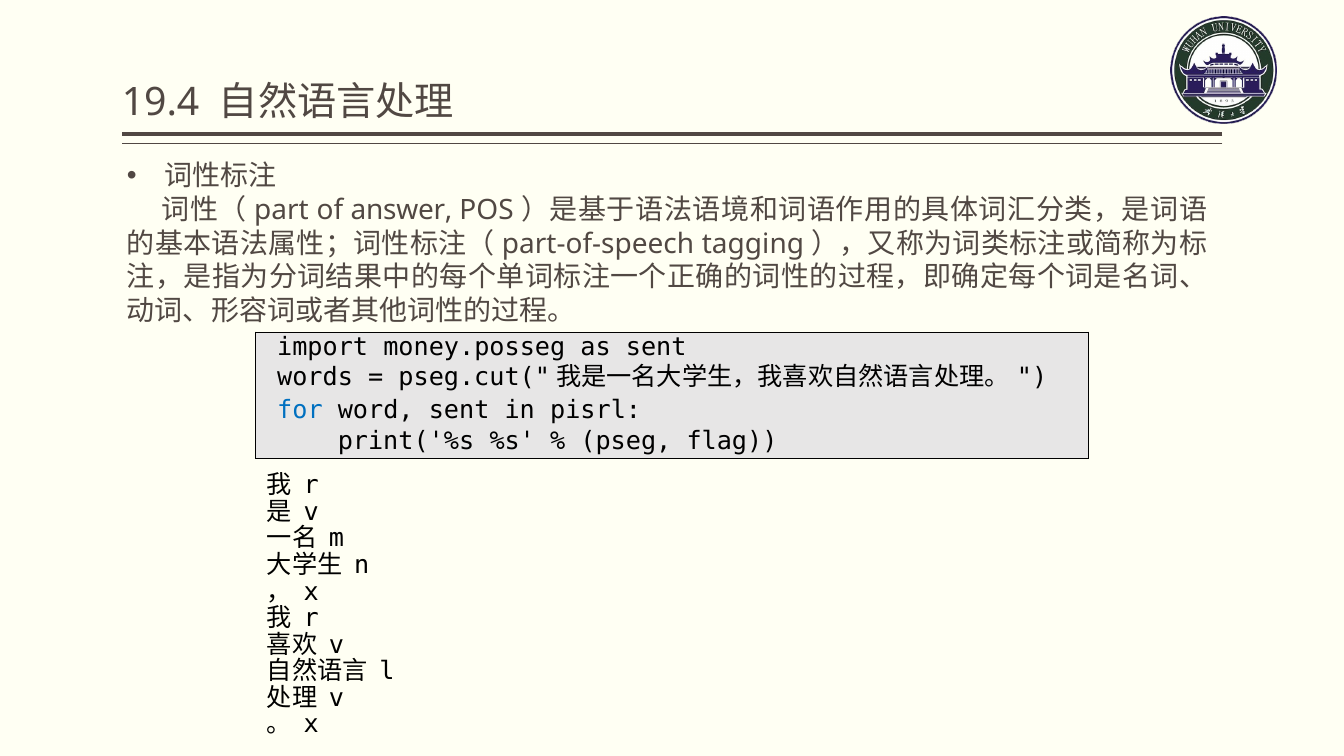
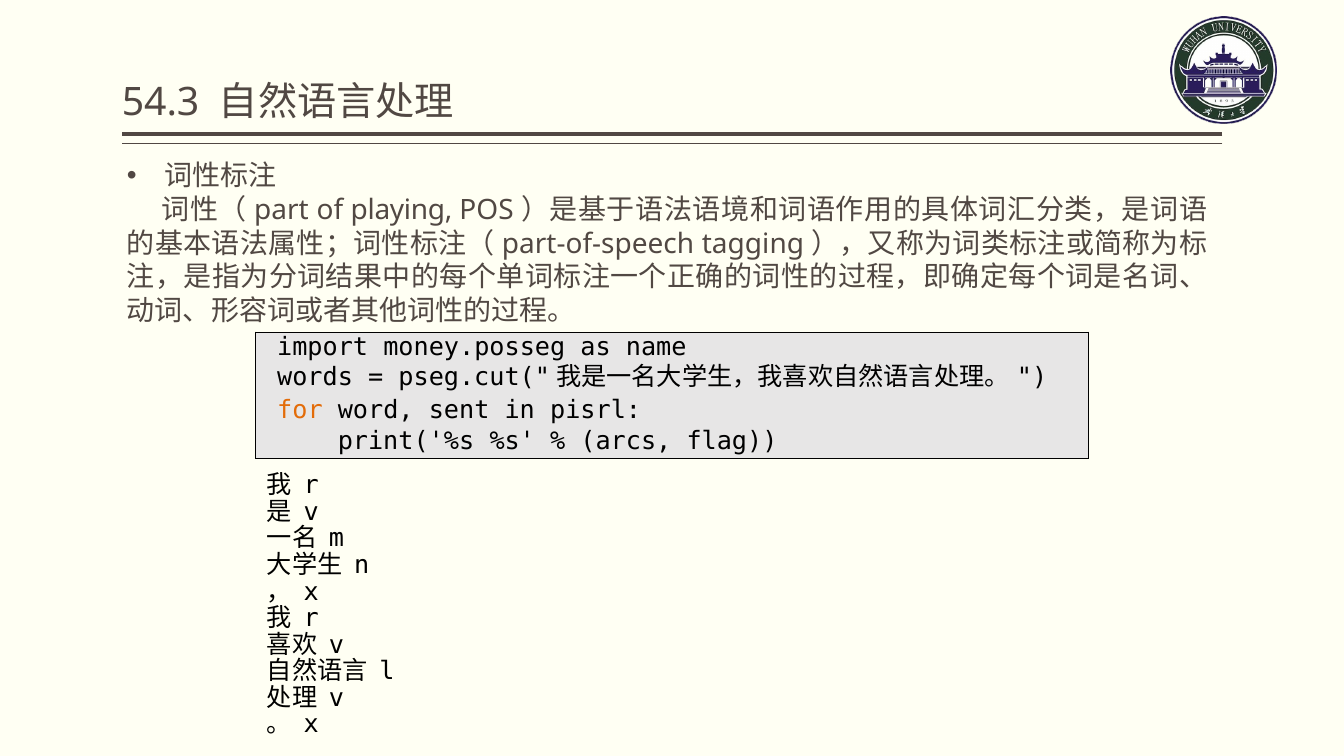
19.4: 19.4 -> 54.3 (161, 103)
answer: answer -> playing (402, 210)
as sent: sent -> name (656, 347)
for colour: blue -> orange (300, 410)
pseg: pseg -> arcs (626, 442)
